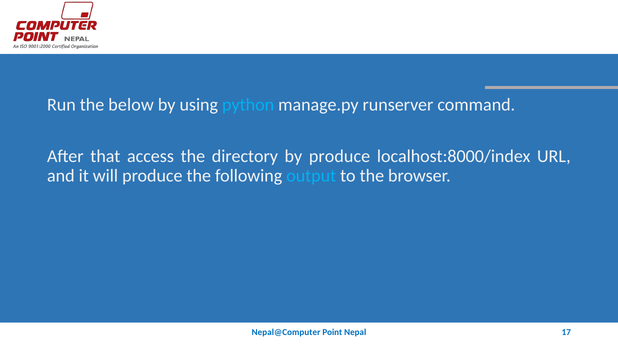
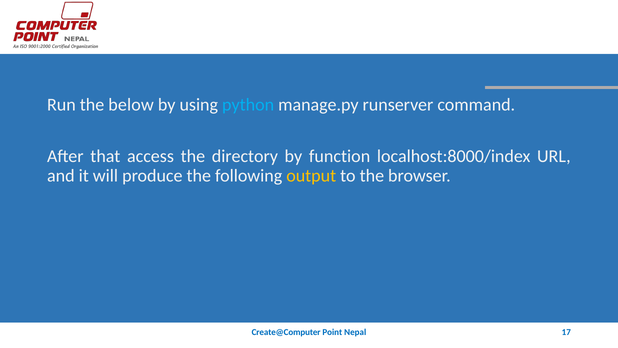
by produce: produce -> function (340, 156)
output colour: light blue -> yellow (311, 176)
Nepal@Computer: Nepal@Computer -> Create@Computer (286, 332)
